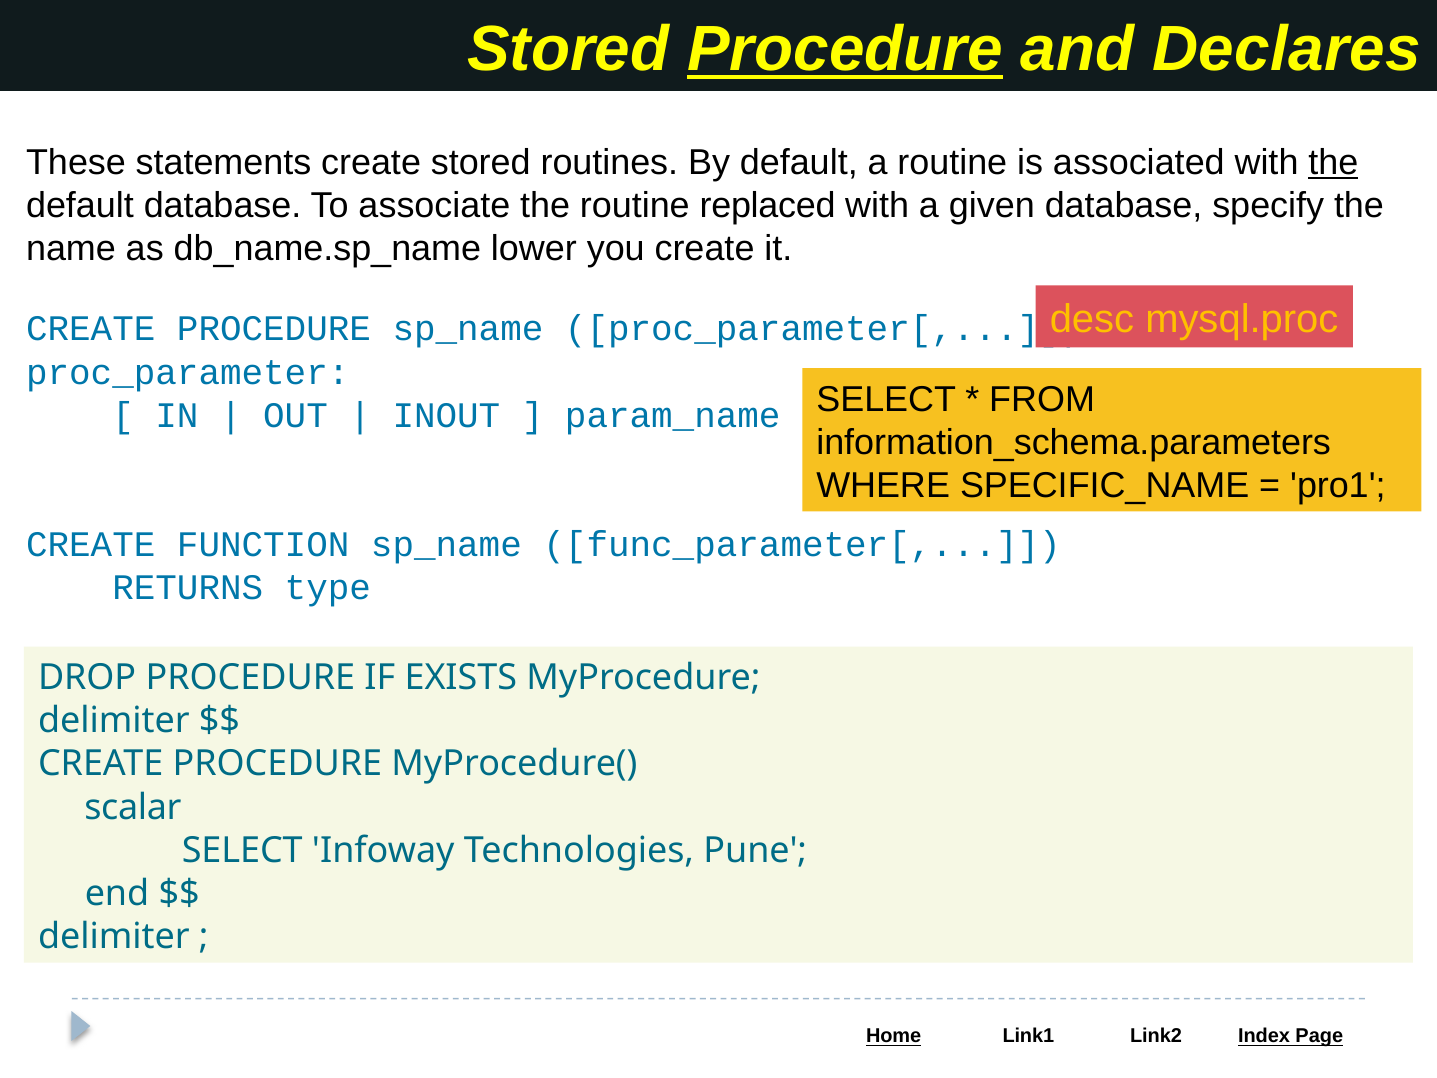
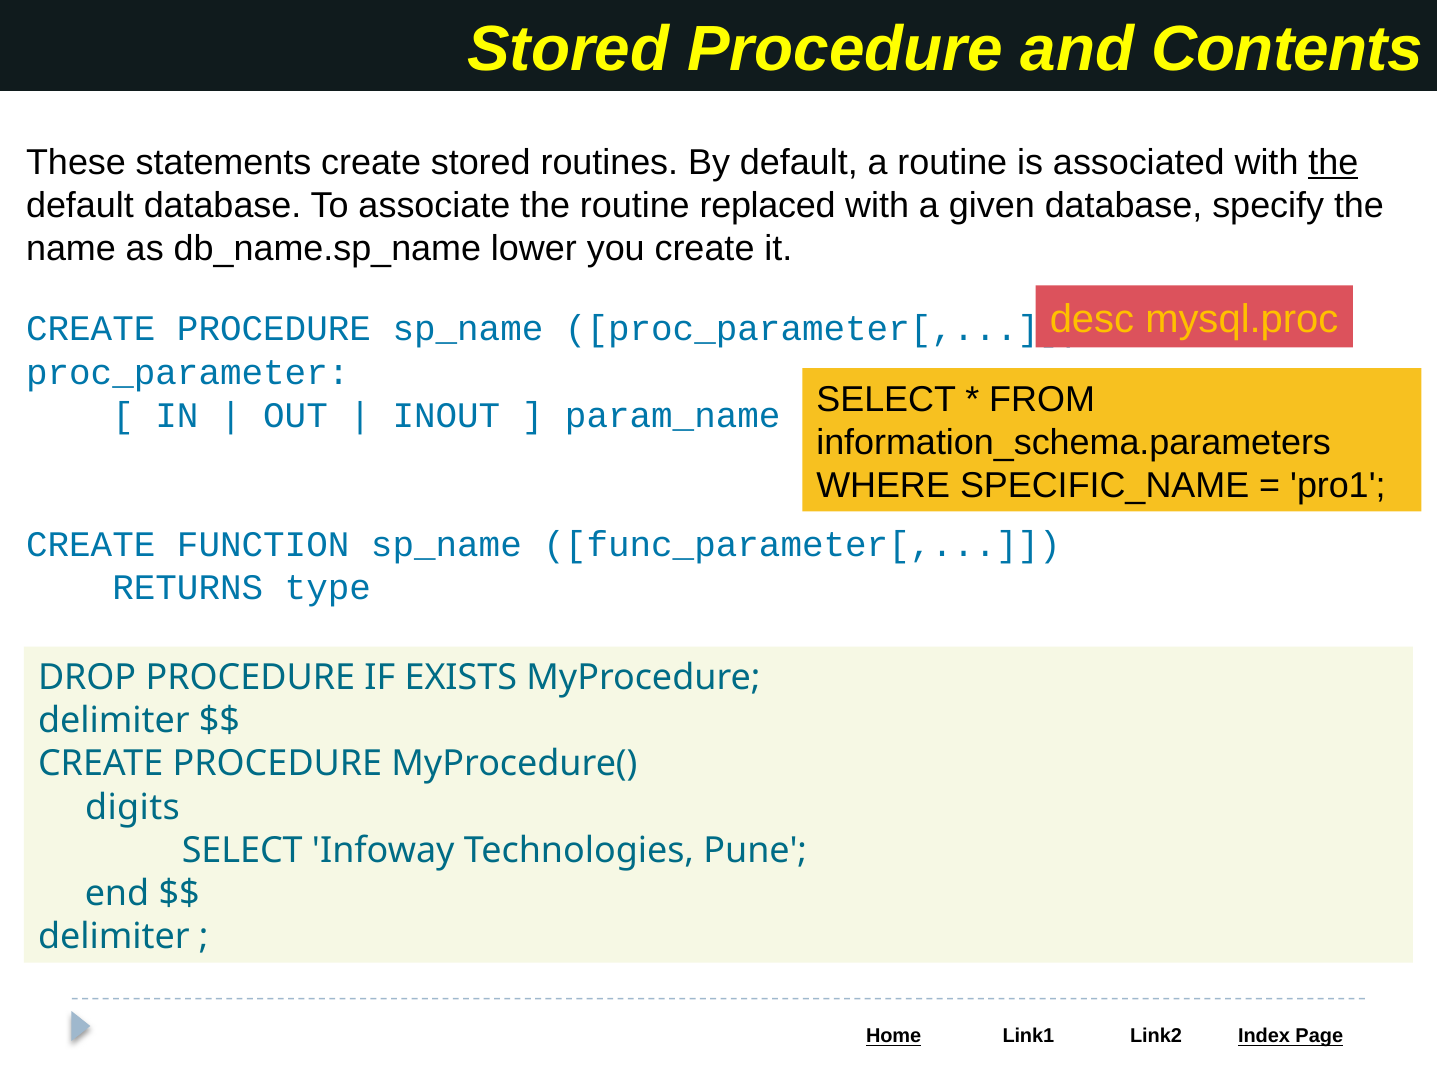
Procedure underline: present -> none (845, 50)
Declares: Declares -> Contents (1287, 50)
scalar: scalar -> digits (132, 807)
